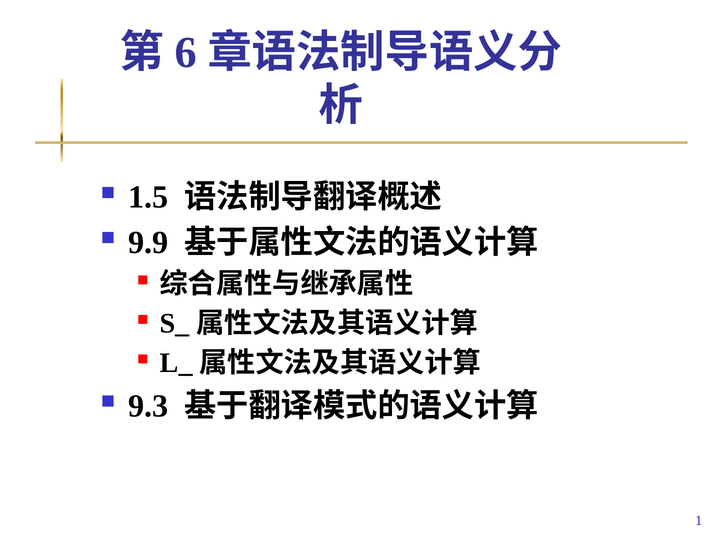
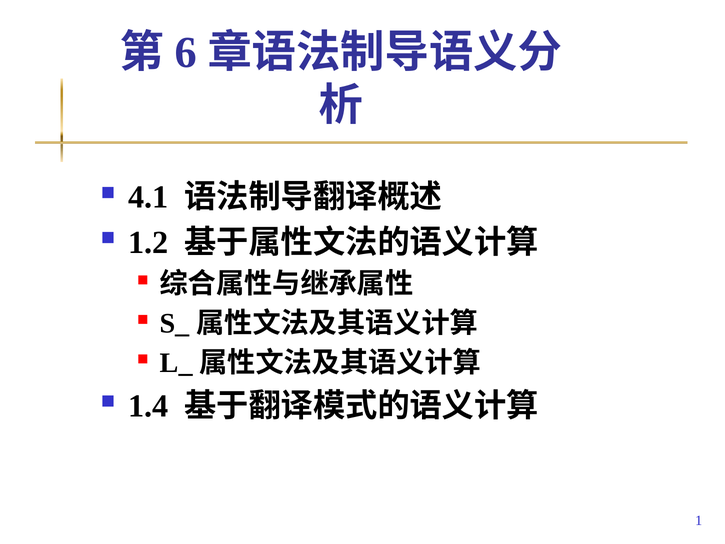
1.5: 1.5 -> 4.1 (148, 197)
9.9: 9.9 -> 1.2 (148, 242)
9.3: 9.3 -> 1.4 (148, 406)
